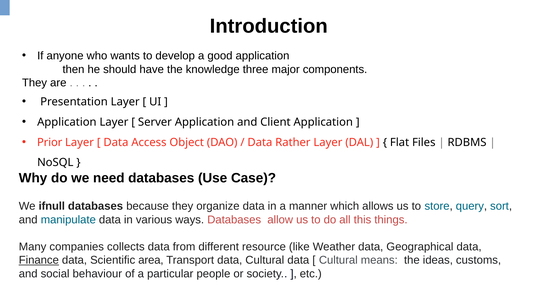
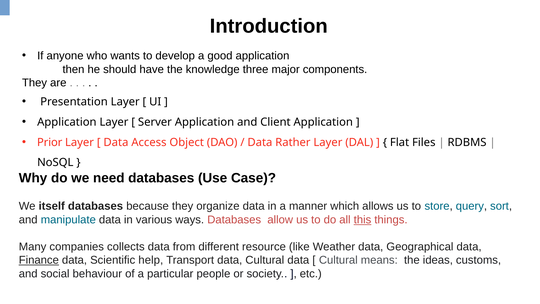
ifnull: ifnull -> itself (52, 206)
this underline: none -> present (362, 220)
area: area -> help (151, 260)
